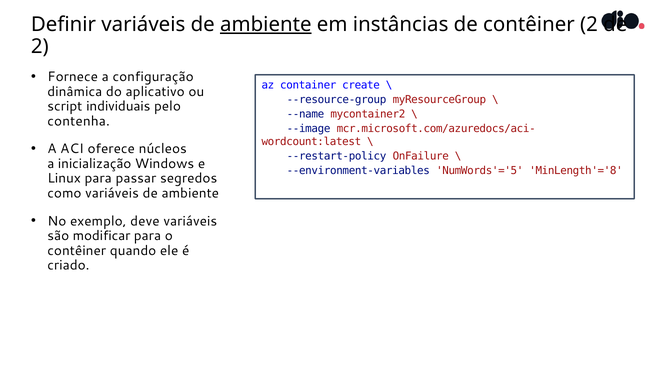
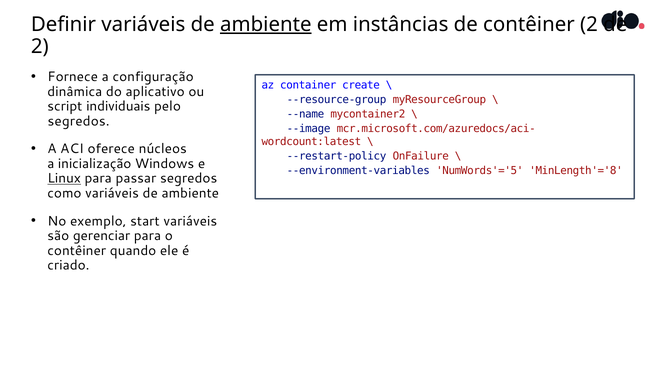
contenha: contenha -> segredos (79, 121)
Linux underline: none -> present (64, 178)
deve: deve -> start (145, 221)
modificar: modificar -> gerenciar (102, 235)
